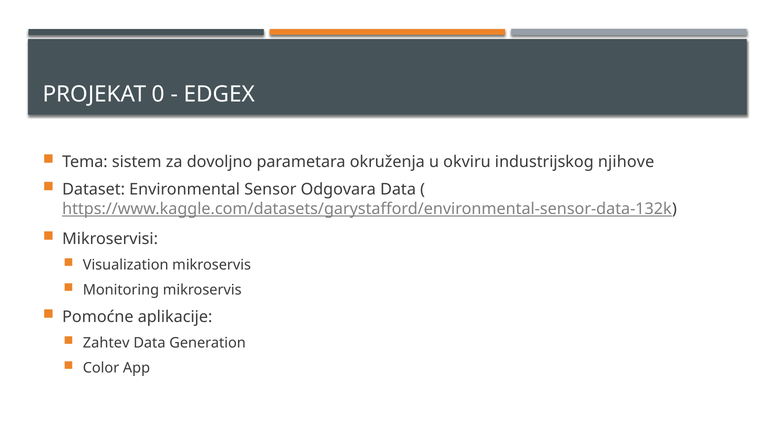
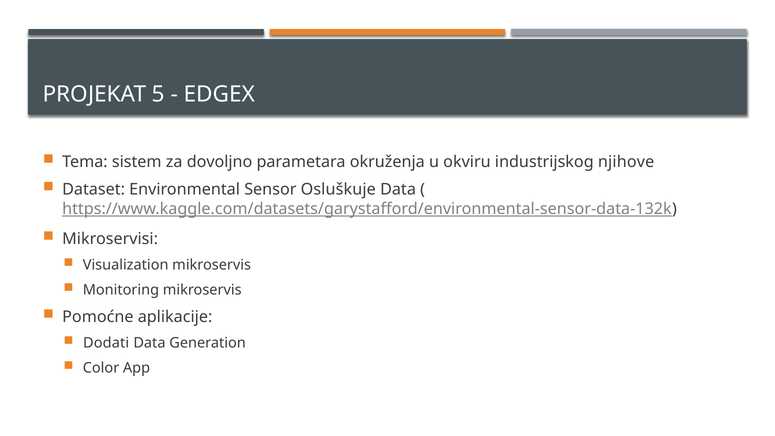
0: 0 -> 5 (158, 94)
Odgovara: Odgovara -> Osluškuje (338, 189)
Zahtev: Zahtev -> Dodati (106, 343)
